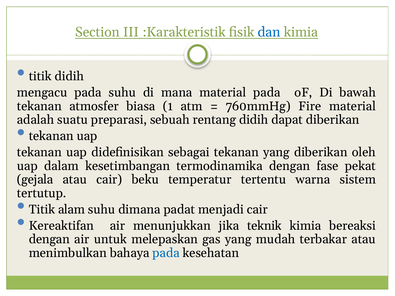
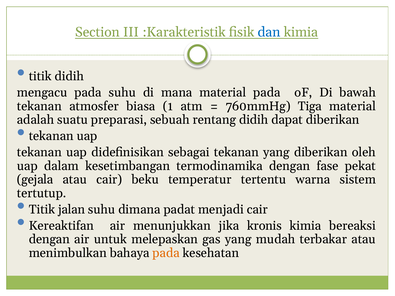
Fire: Fire -> Tiga (310, 106)
alam: alam -> jalan (72, 210)
teknik: teknik -> kronis (264, 226)
pada colour: blue -> orange (166, 253)
